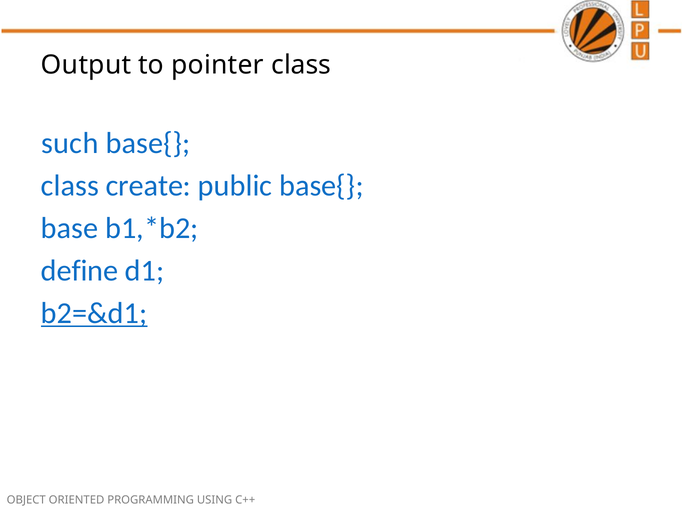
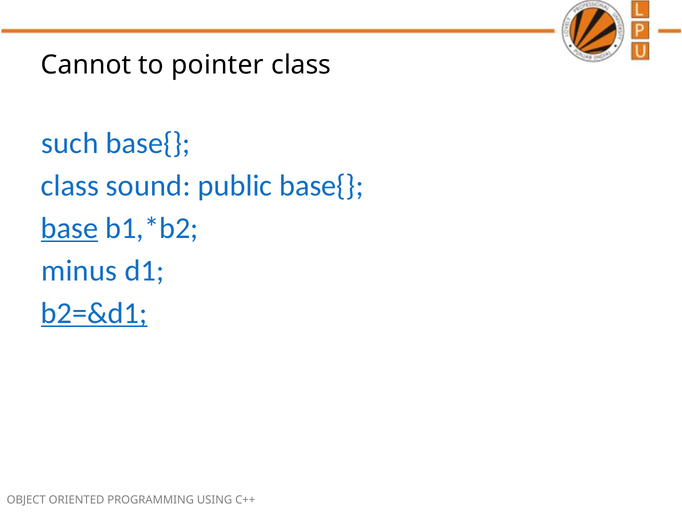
Output: Output -> Cannot (86, 65)
create: create -> sound (148, 186)
base underline: none -> present (70, 228)
define: define -> minus (79, 270)
